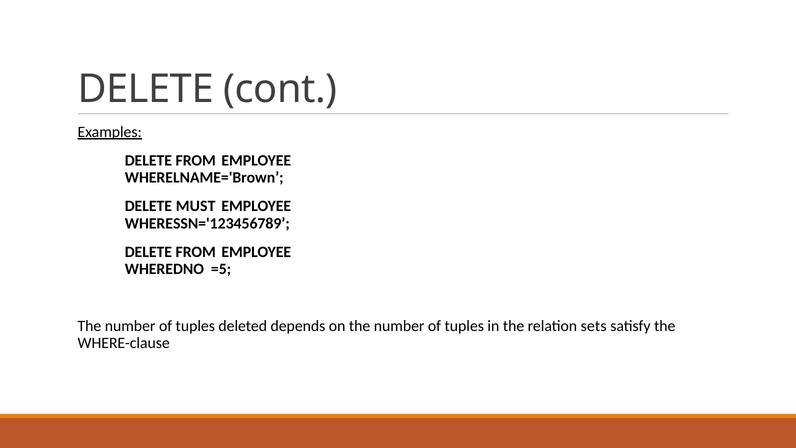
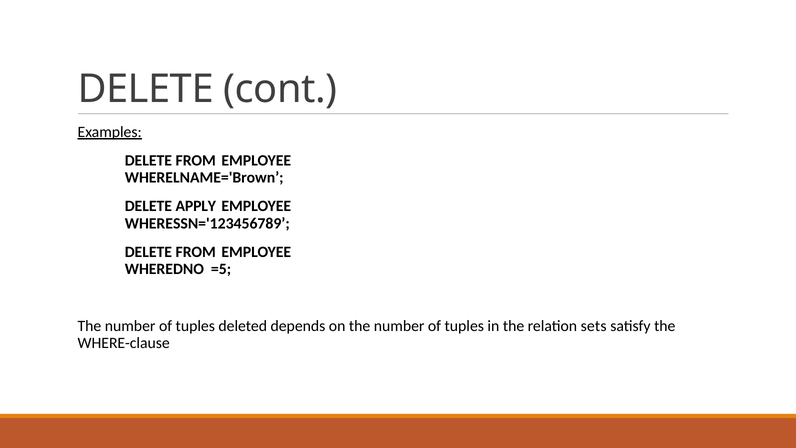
MUST: MUST -> APPLY (196, 206)
